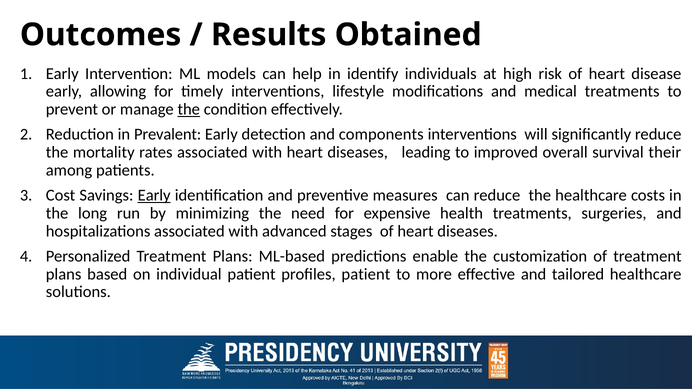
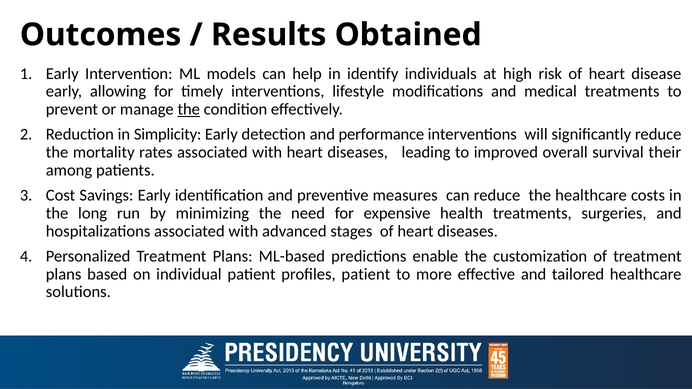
Prevalent: Prevalent -> Simplicity (168, 135)
components: components -> performance (381, 135)
Early underline: present -> none (154, 195)
